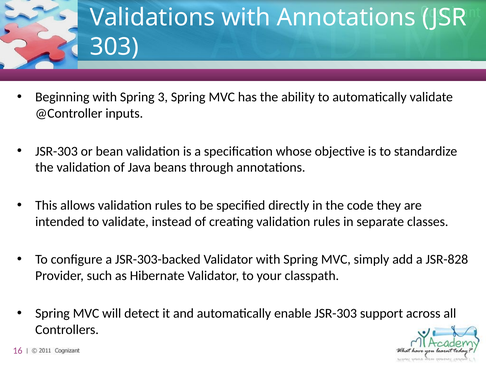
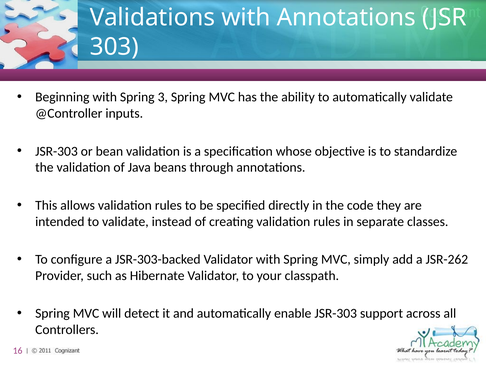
JSR-828: JSR-828 -> JSR-262 (447, 259)
